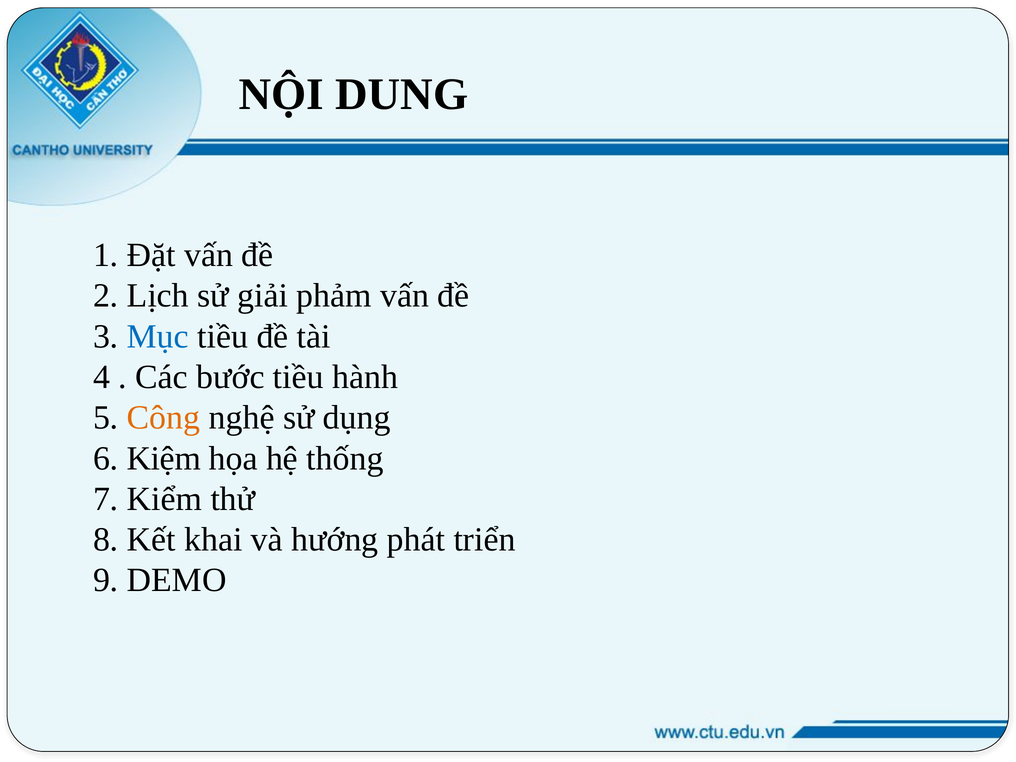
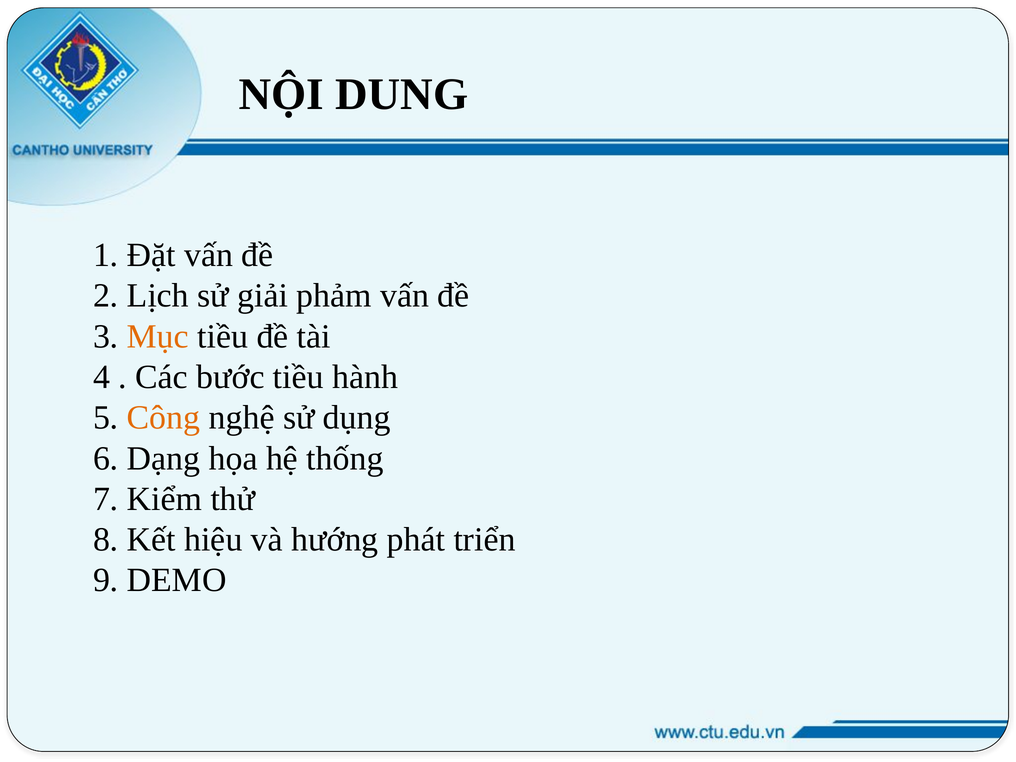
Mục colour: blue -> orange (158, 336)
Kiệm: Kiệm -> Dạng (164, 458)
khai: khai -> hiệu (213, 540)
